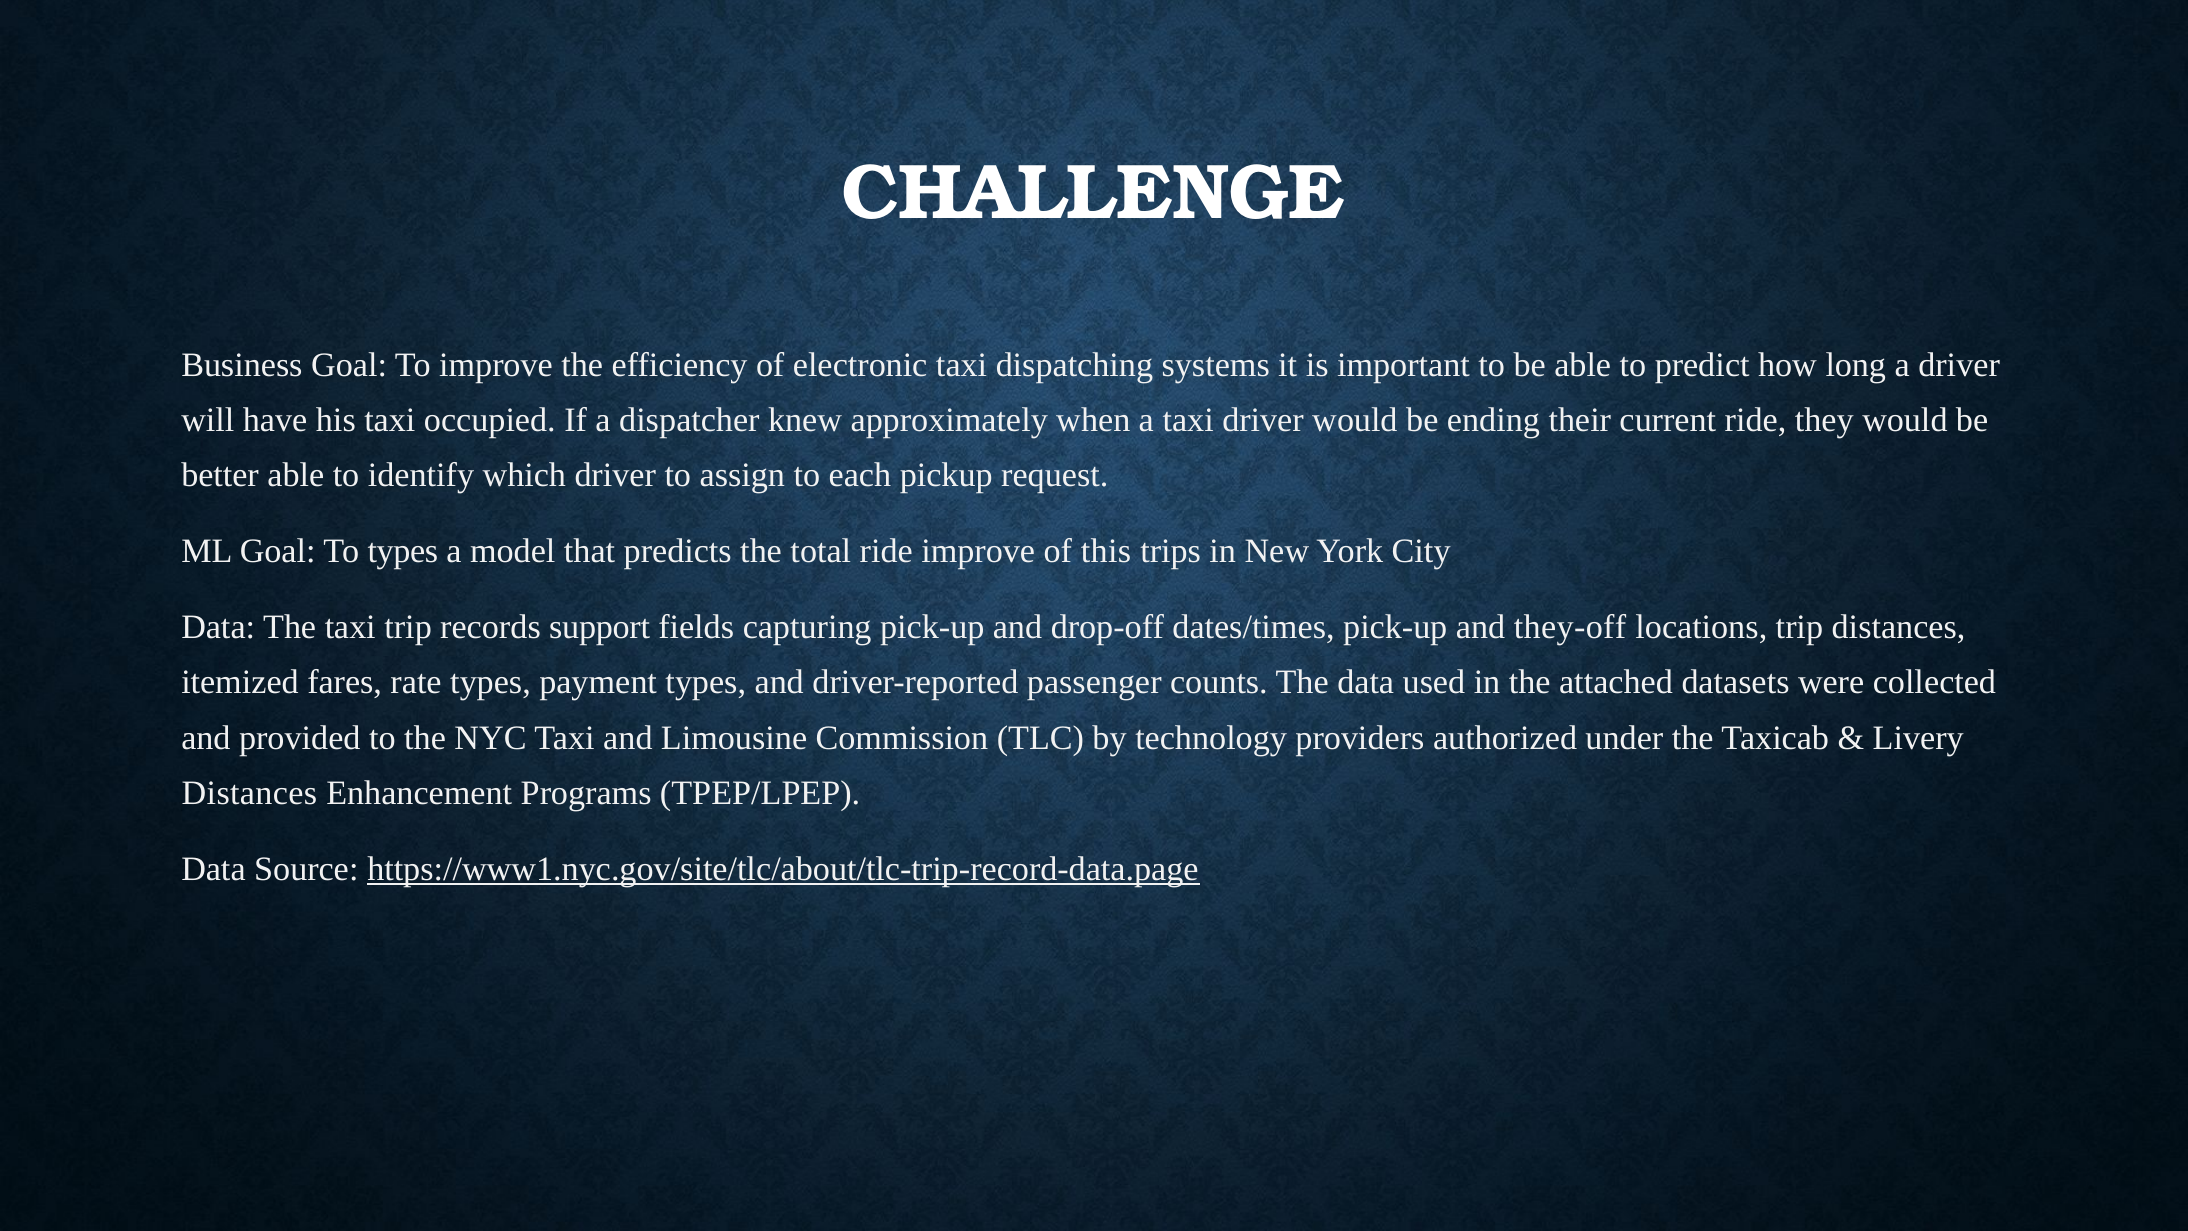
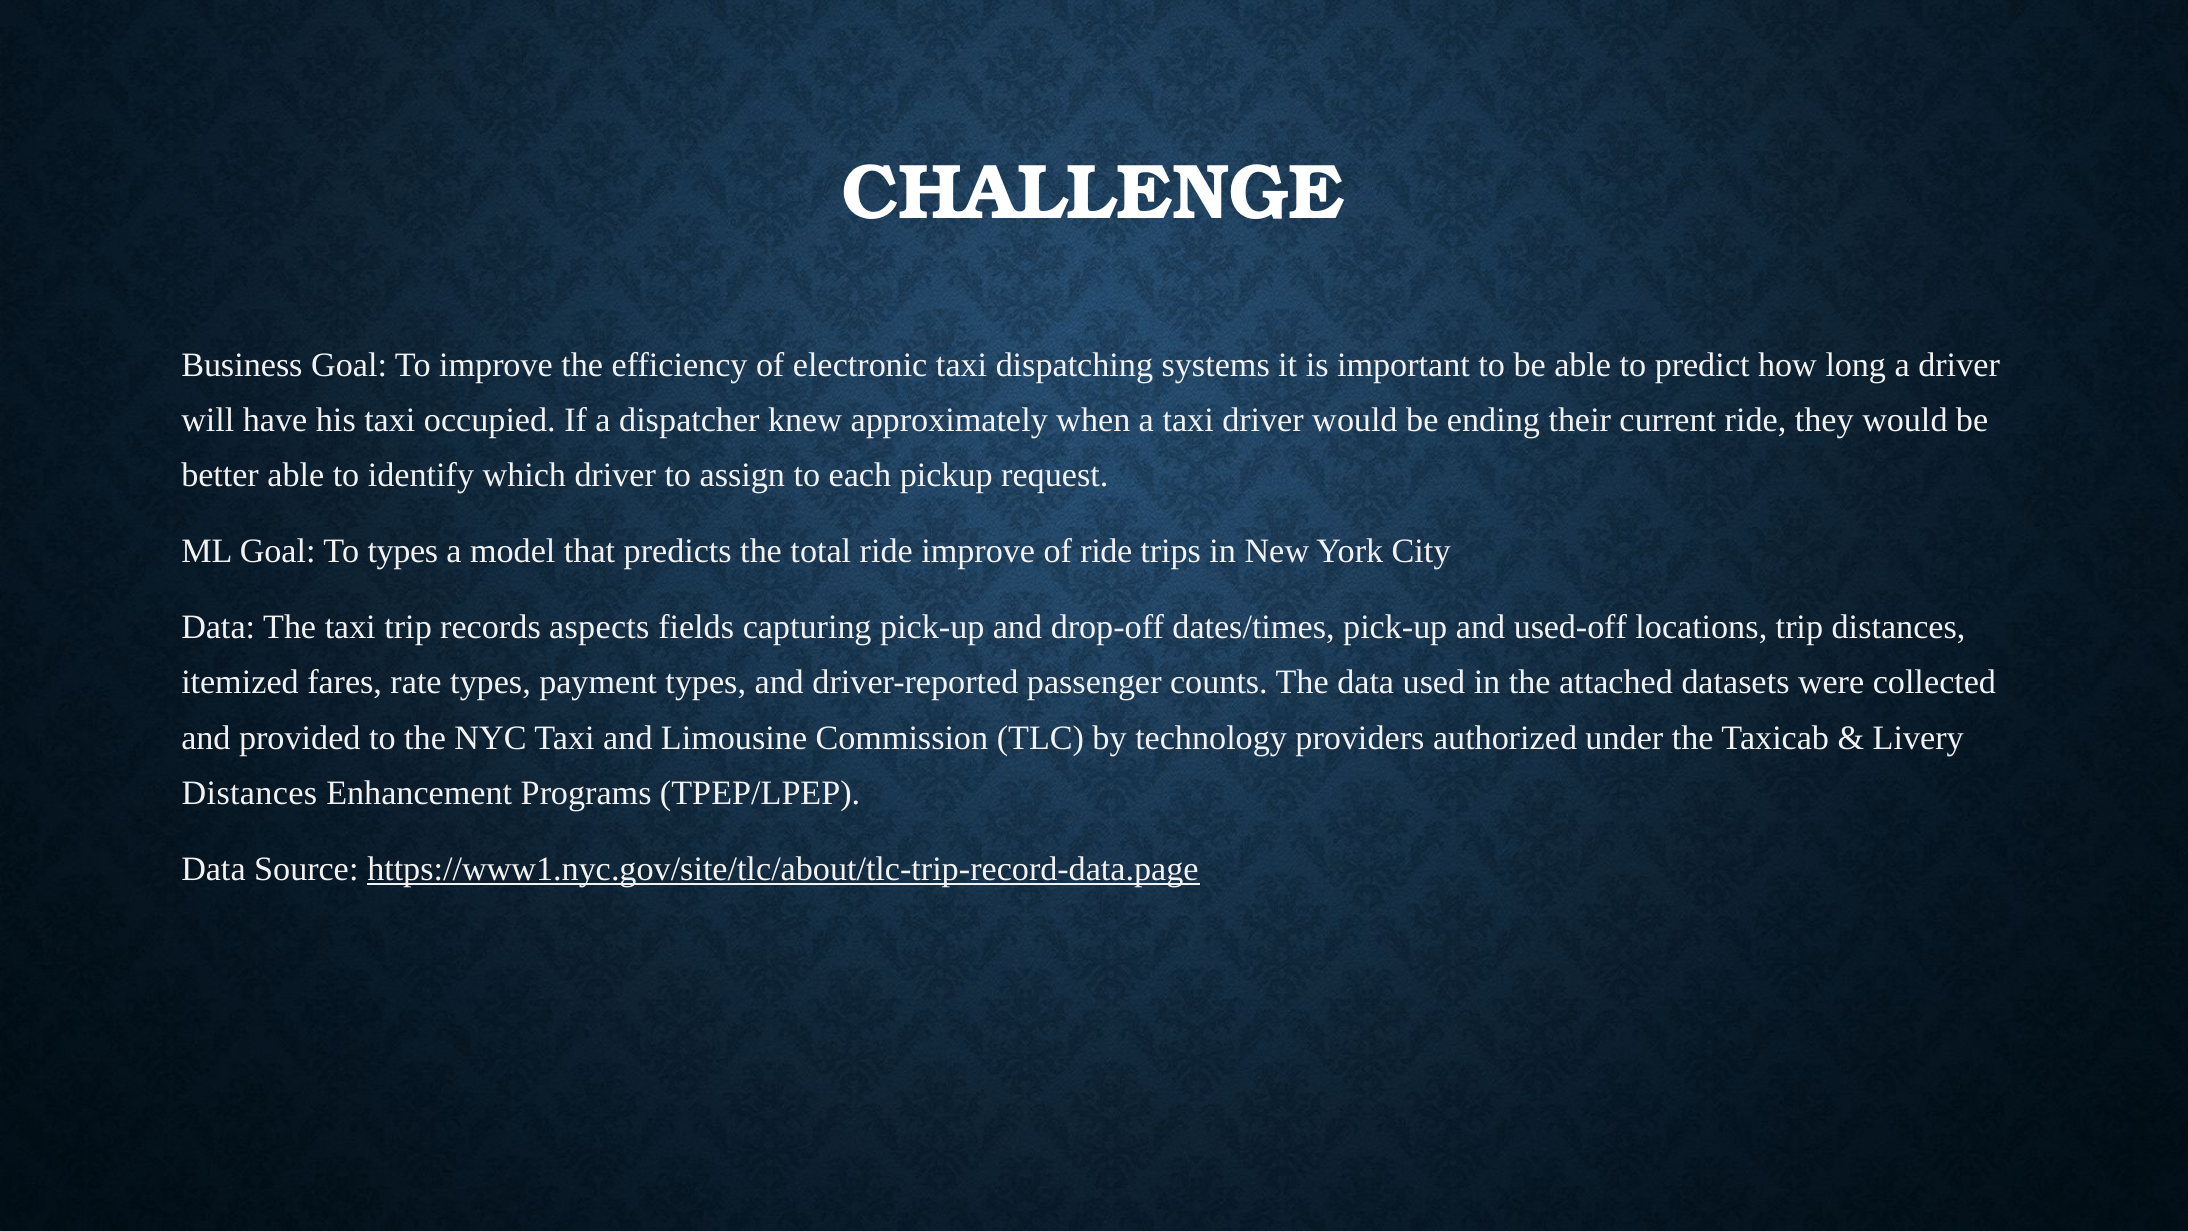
of this: this -> ride (1106, 551)
support: support -> aspects (599, 627)
they-off: they-off -> used-off (1570, 627)
